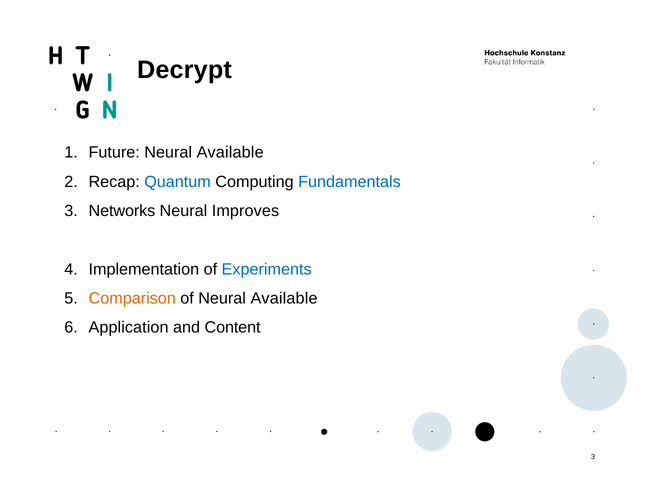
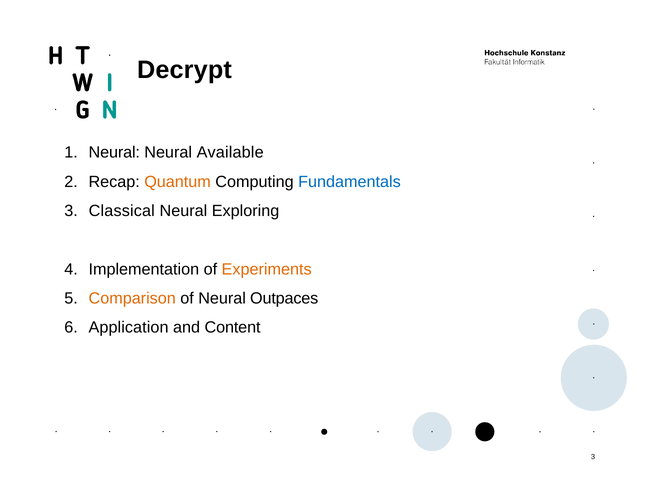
Future: Future -> Neural (114, 153)
Quantum colour: blue -> orange (178, 182)
Networks: Networks -> Classical (122, 211)
Improves: Improves -> Exploring (246, 211)
Experiments colour: blue -> orange (267, 269)
of Neural Available: Available -> Outpaces (284, 298)
